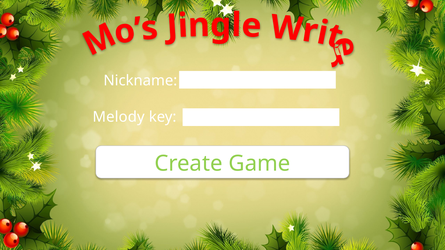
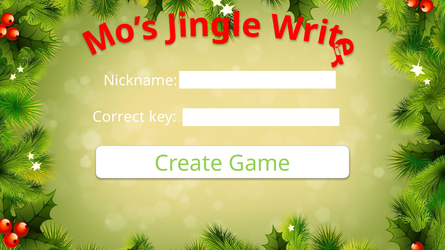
Melody: Melody -> Correct (119, 117)
